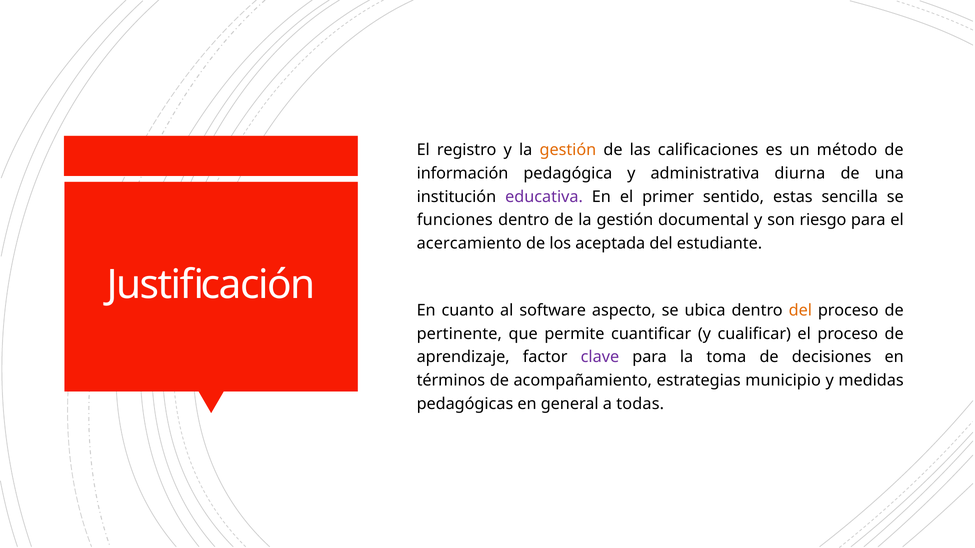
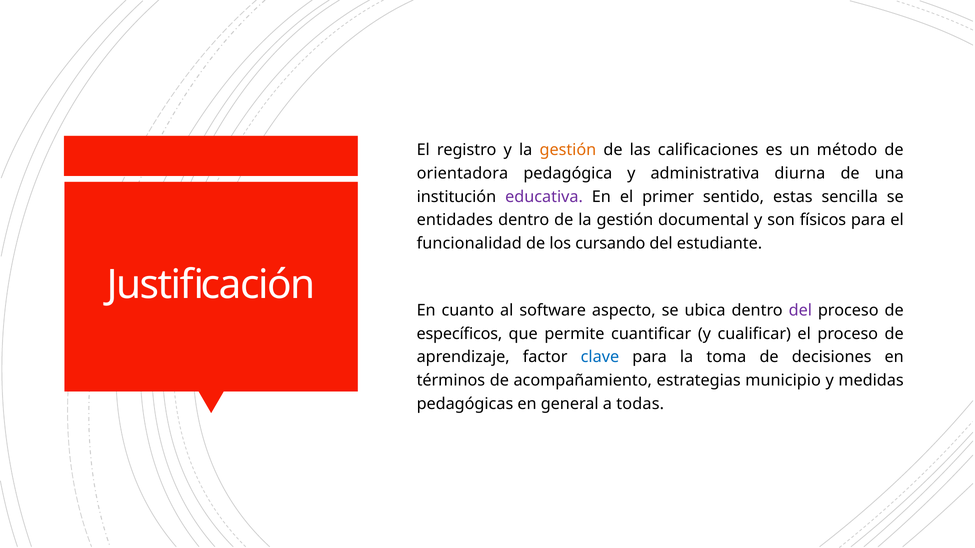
información: información -> orientadora (462, 174)
funciones: funciones -> entidades (455, 220)
riesgo: riesgo -> físicos (823, 220)
acercamiento: acercamiento -> funcionalidad (469, 244)
aceptada: aceptada -> cursando (610, 244)
del colour: orange -> purple (800, 311)
pertinente: pertinente -> específicos (459, 334)
clave colour: purple -> blue (600, 357)
